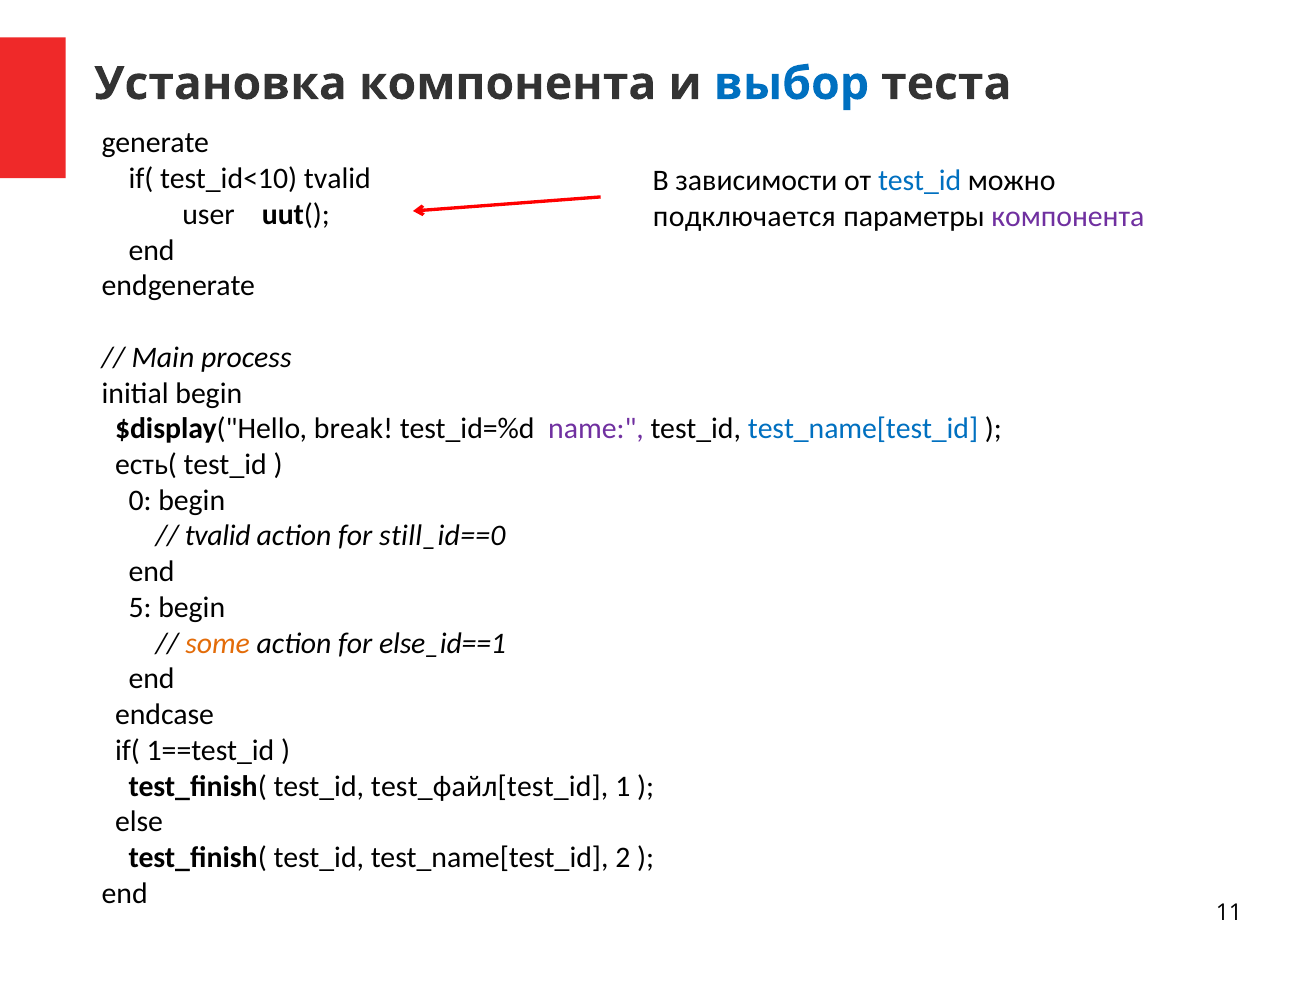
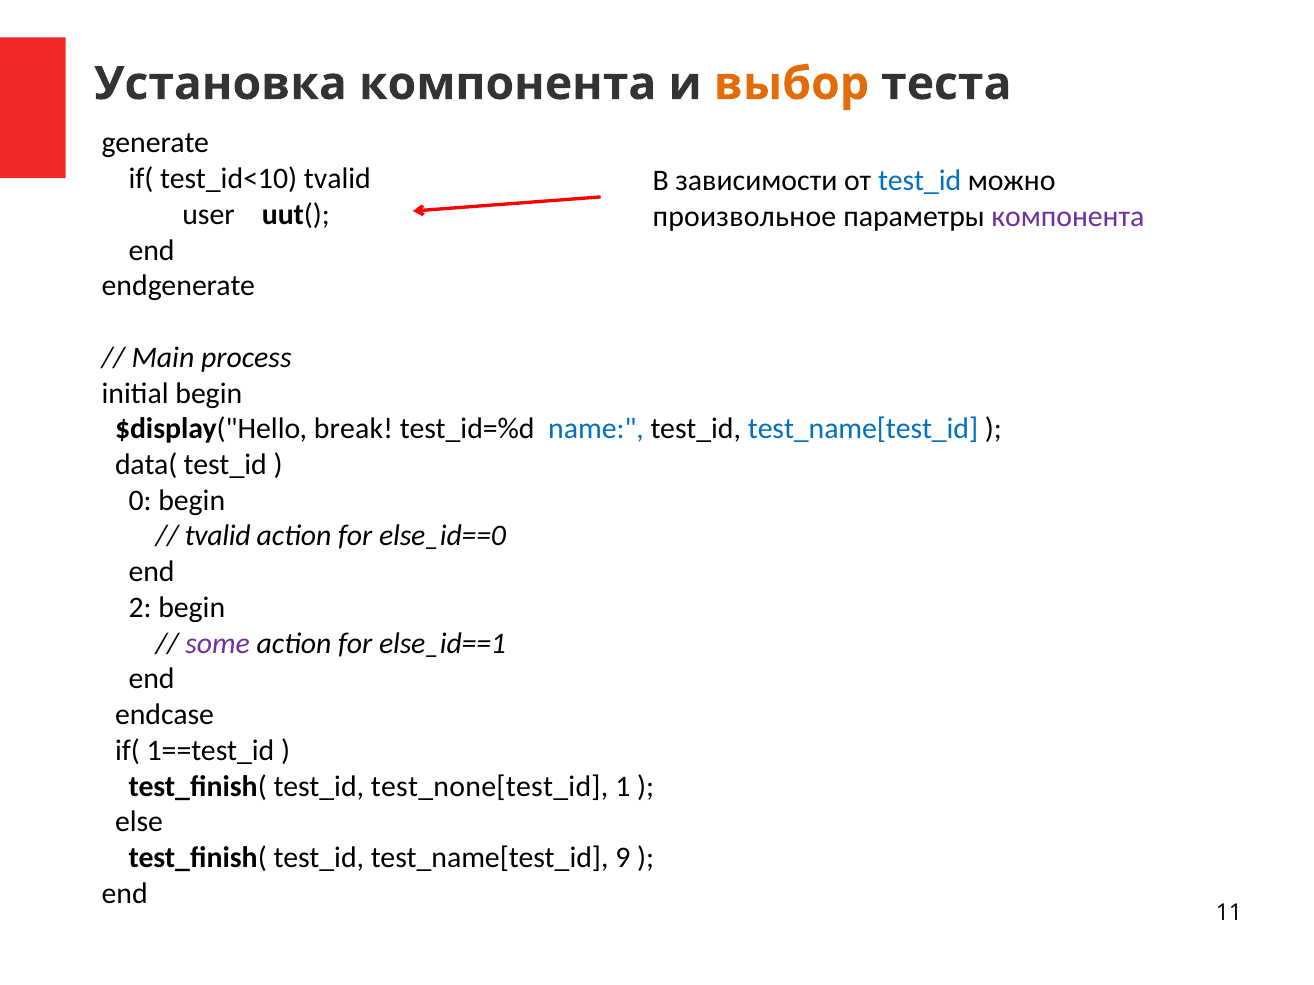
выбор colour: blue -> orange (791, 84)
подключается: подключается -> произвольное (744, 216)
name colour: purple -> blue (596, 429)
есть(: есть( -> data( (146, 465)
still_id==0: still_id==0 -> else_id==0 (443, 536)
5: 5 -> 2 (140, 608)
some colour: orange -> purple (218, 644)
test_файл[test_id: test_файл[test_id -> test_none[test_id (490, 787)
2: 2 -> 9 (623, 858)
